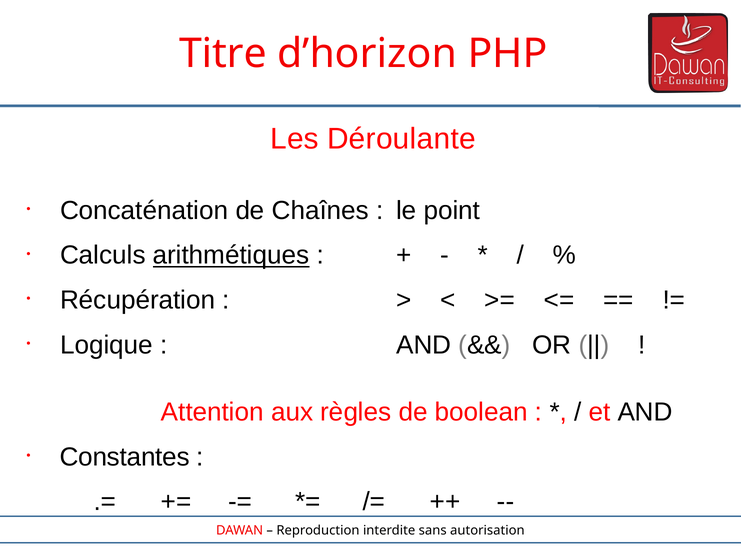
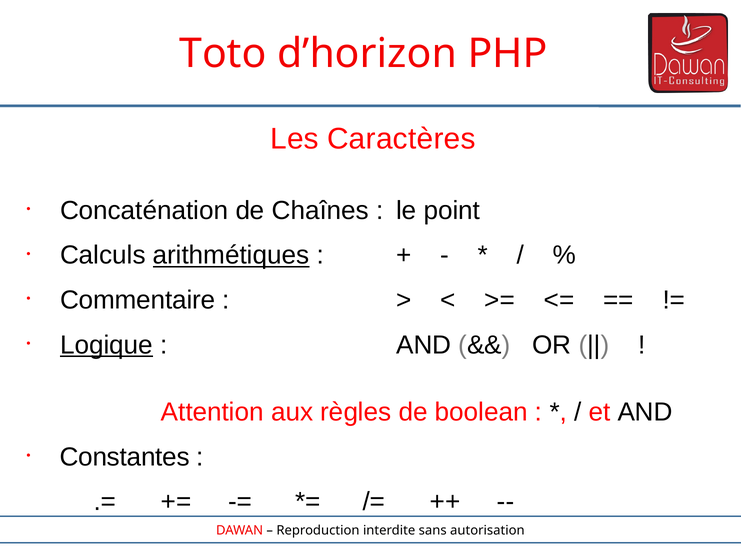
Titre: Titre -> Toto (223, 54)
Déroulante: Déroulante -> Caractères (401, 139)
Récupération: Récupération -> Commentaire (138, 300)
Logique underline: none -> present (107, 345)
